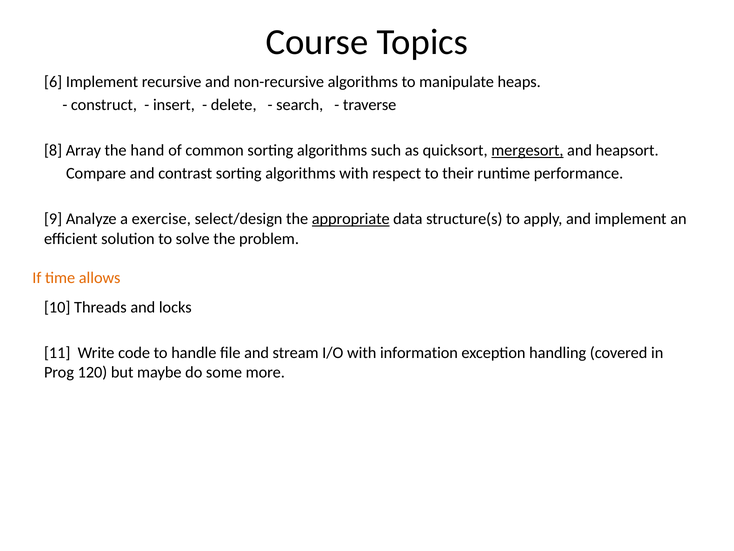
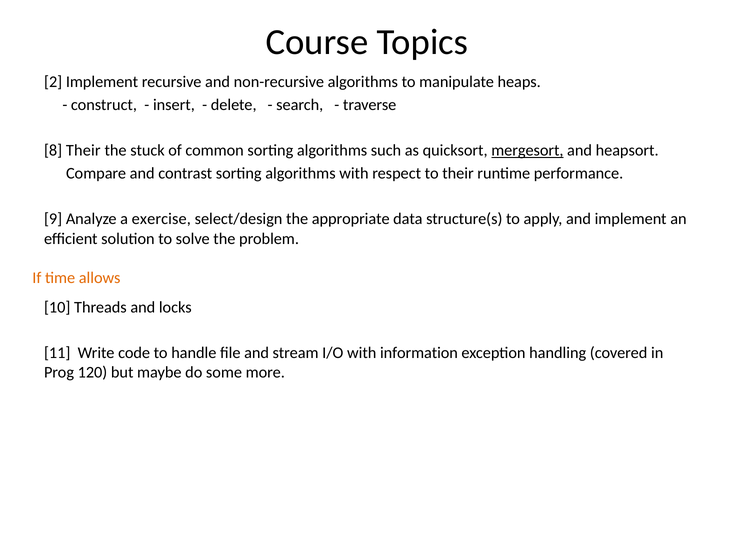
6: 6 -> 2 (53, 82)
8 Array: Array -> Their (83, 150)
hand: hand -> stuck (147, 150)
appropriate underline: present -> none (351, 219)
